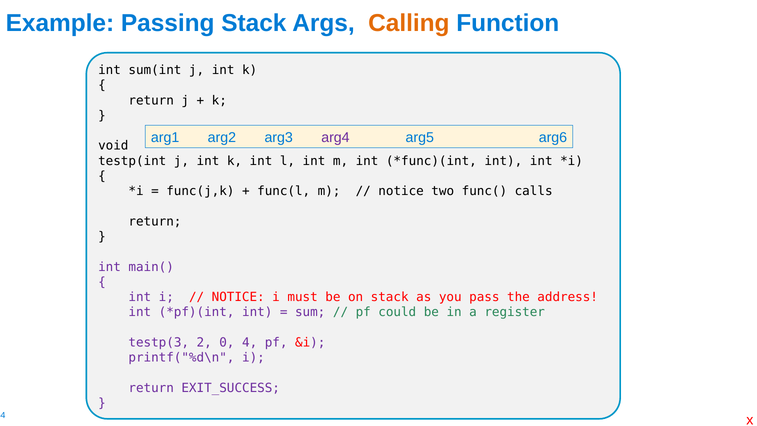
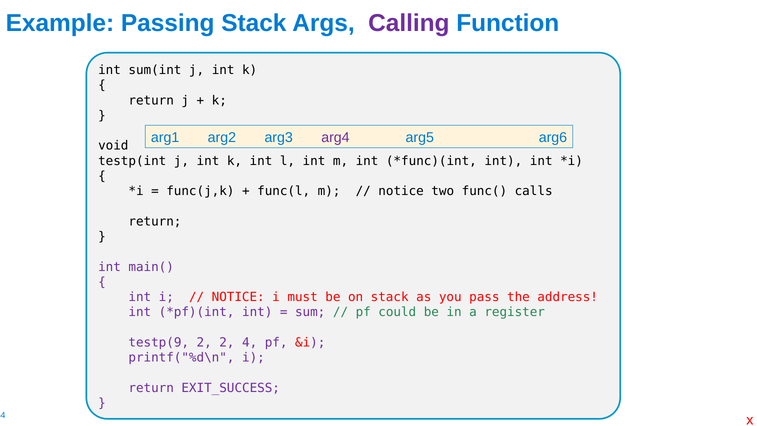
Calling colour: orange -> purple (409, 23)
testp(3: testp(3 -> testp(9 (159, 342)
2 0: 0 -> 2 (227, 342)
